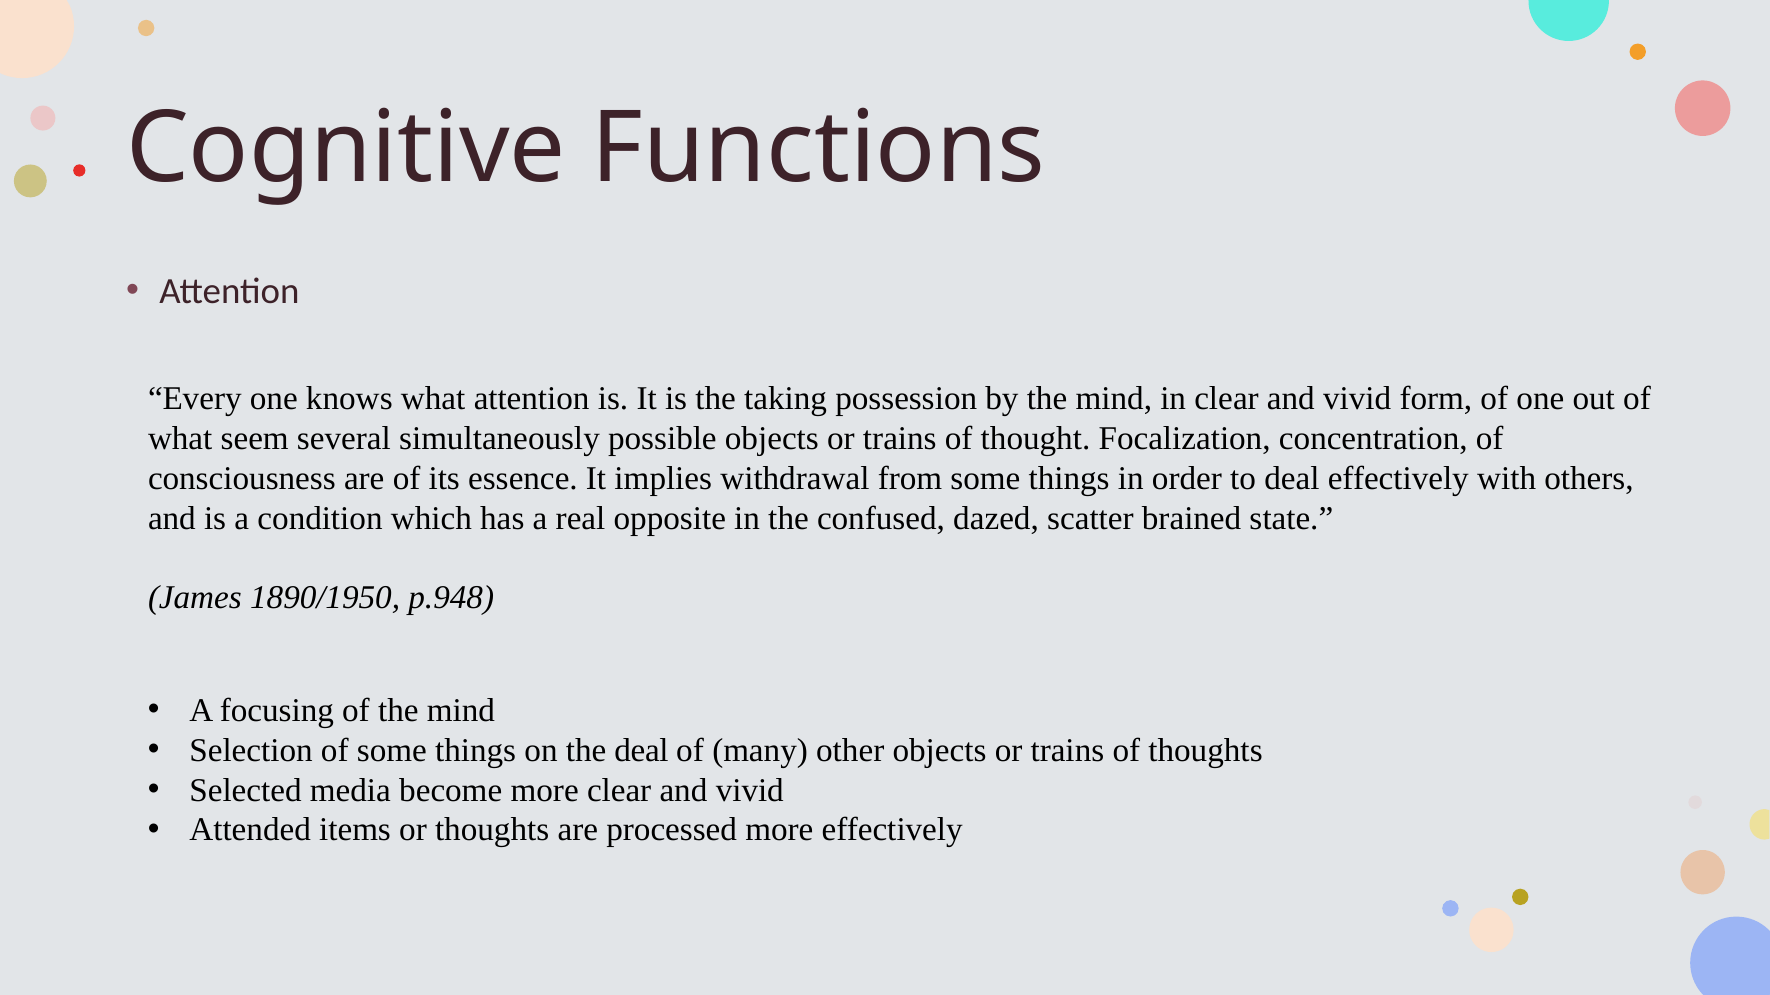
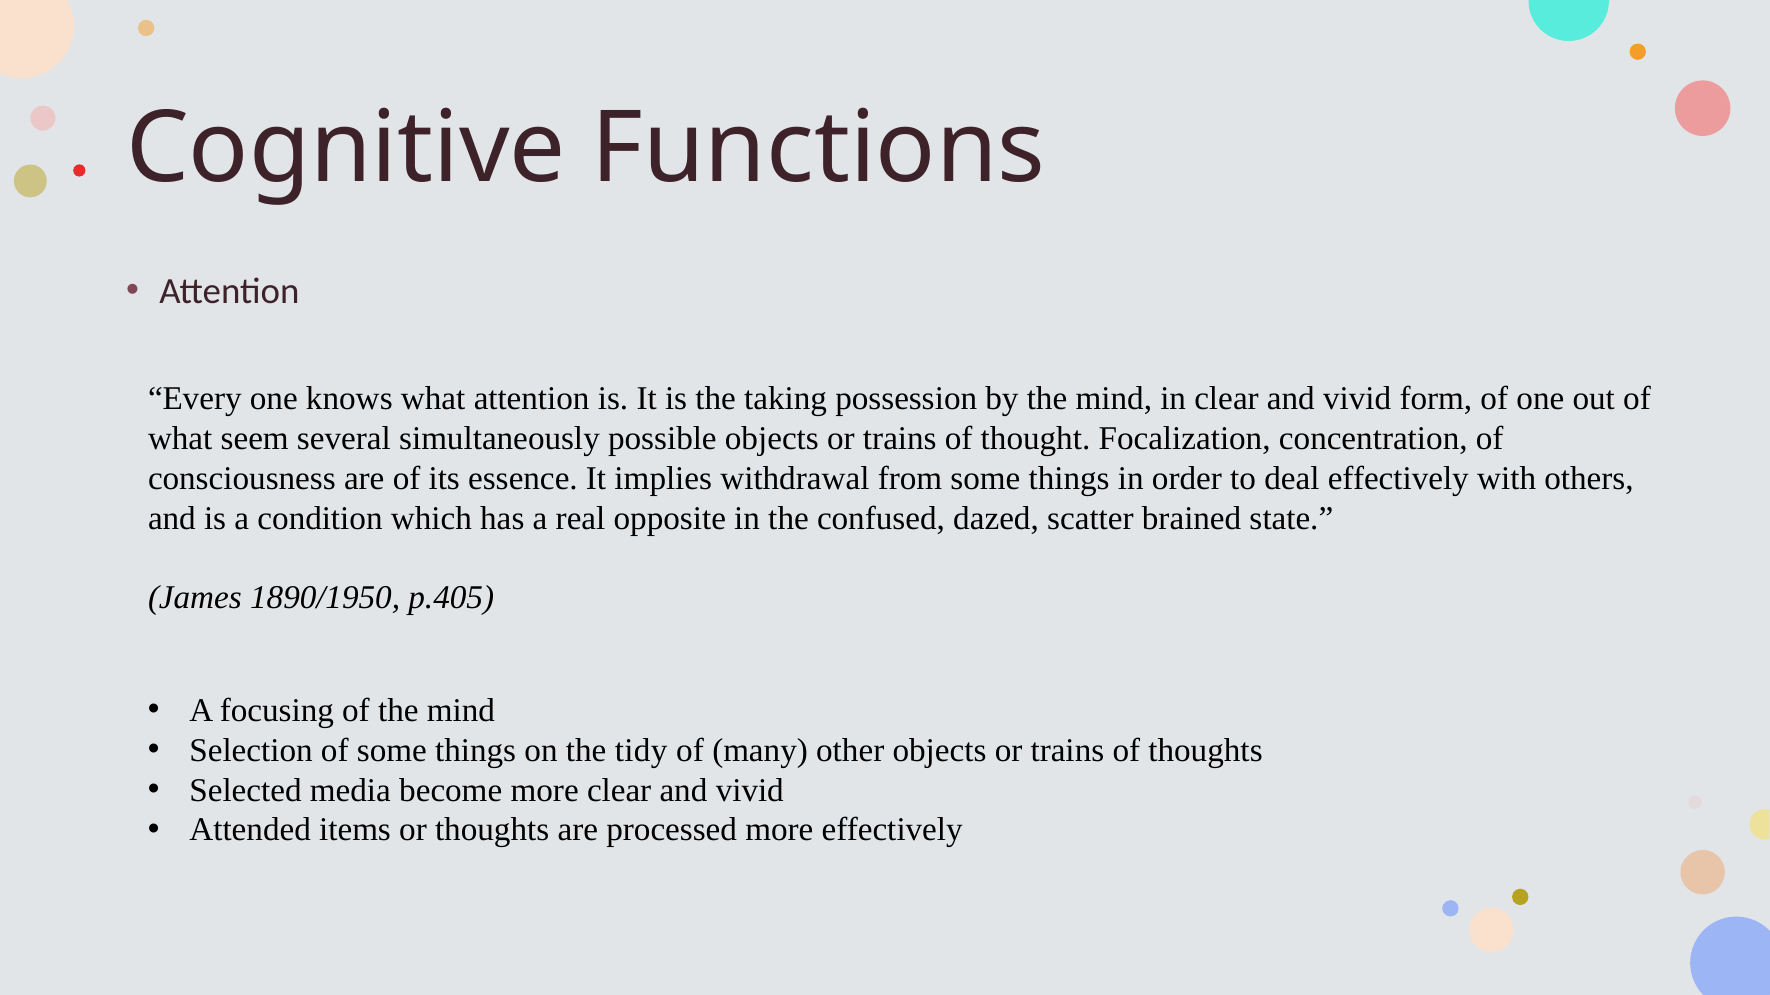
p.948: p.948 -> p.405 (451, 598)
the deal: deal -> tidy (641, 751)
